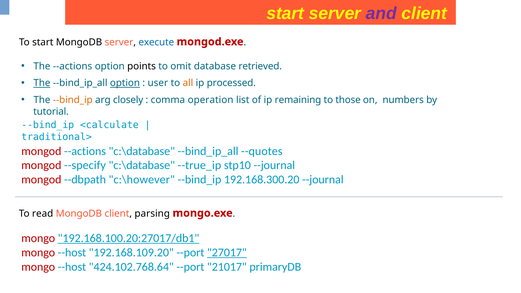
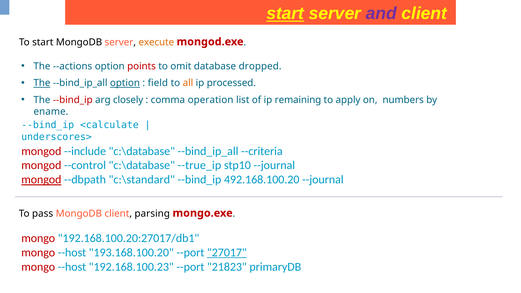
start underline: none -> present (285, 14)
execute colour: blue -> orange (156, 42)
points colour: black -> red (142, 66)
retrieved: retrieved -> dropped (260, 66)
user: user -> field (158, 83)
--bind_ip colour: orange -> red (73, 100)
those: those -> apply (348, 100)
tutorial: tutorial -> ename (51, 112)
traditional>: traditional> -> underscores> (57, 137)
mongod --actions: --actions -> --include (85, 151)
--quotes: --quotes -> --criteria (262, 151)
--specify: --specify -> --control (85, 165)
mongod underline: none -> present (41, 180)
c:\however: c:\however -> c:\standard (142, 180)
192.168.300.20: 192.168.300.20 -> 492.168.100.20 (262, 180)
read: read -> pass (43, 214)
192.168.100.20:27017/db1 underline: present -> none (129, 238)
192.168.109.20: 192.168.109.20 -> 193.168.100.20 (131, 253)
424.102.768.64: 424.102.768.64 -> 192.168.100.23 (131, 267)
21017: 21017 -> 21823 (227, 267)
